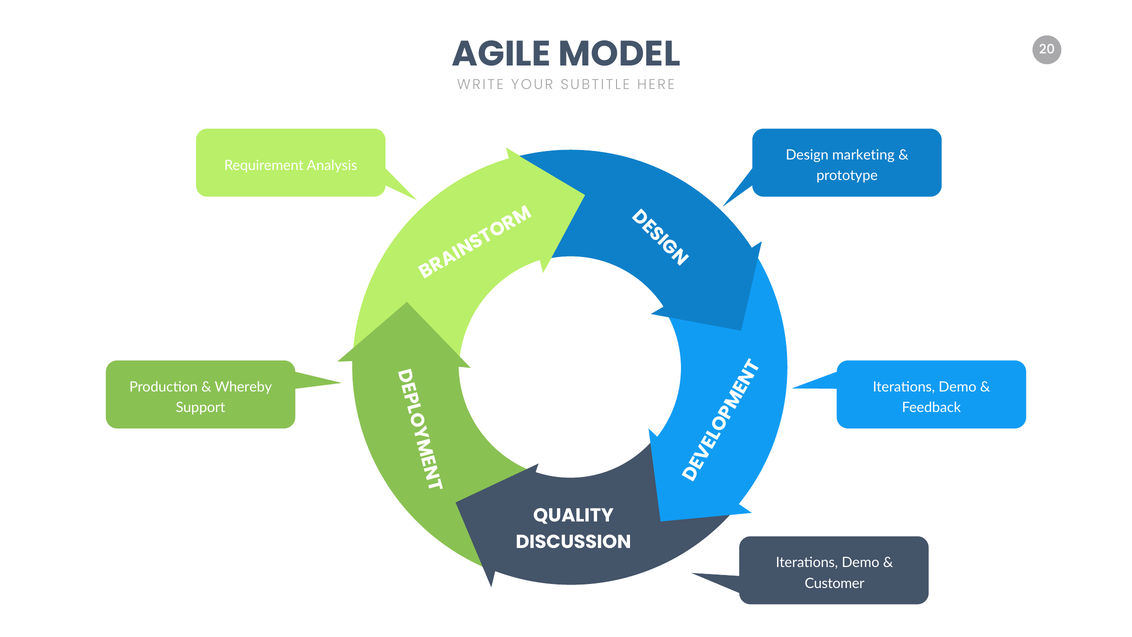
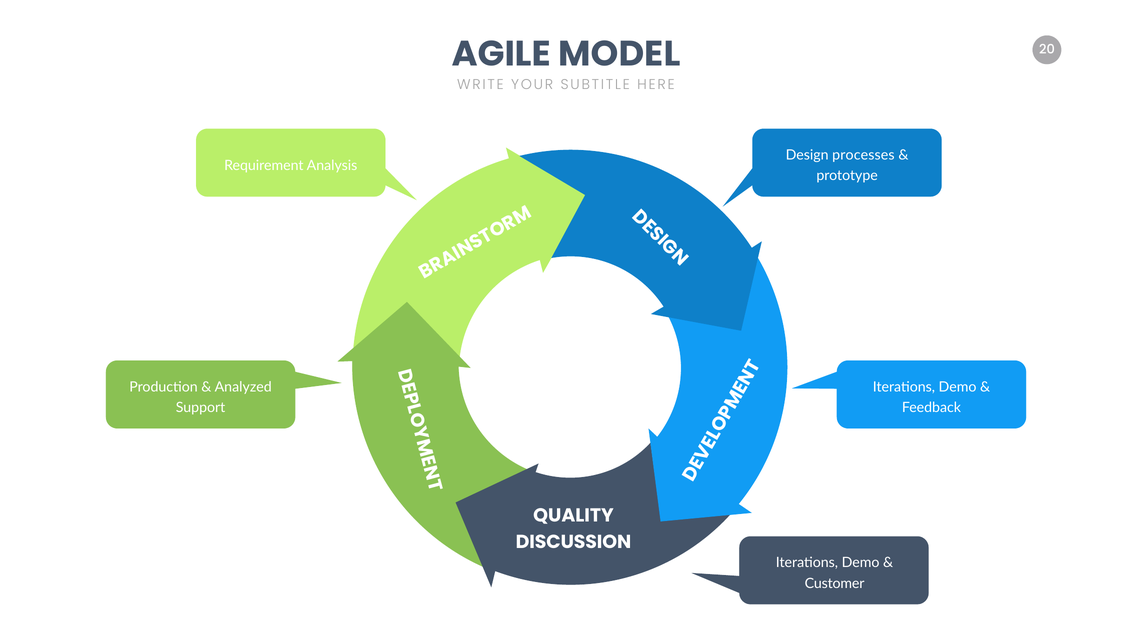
marketing: marketing -> processes (863, 155)
Whereby: Whereby -> Analyzed (243, 387)
